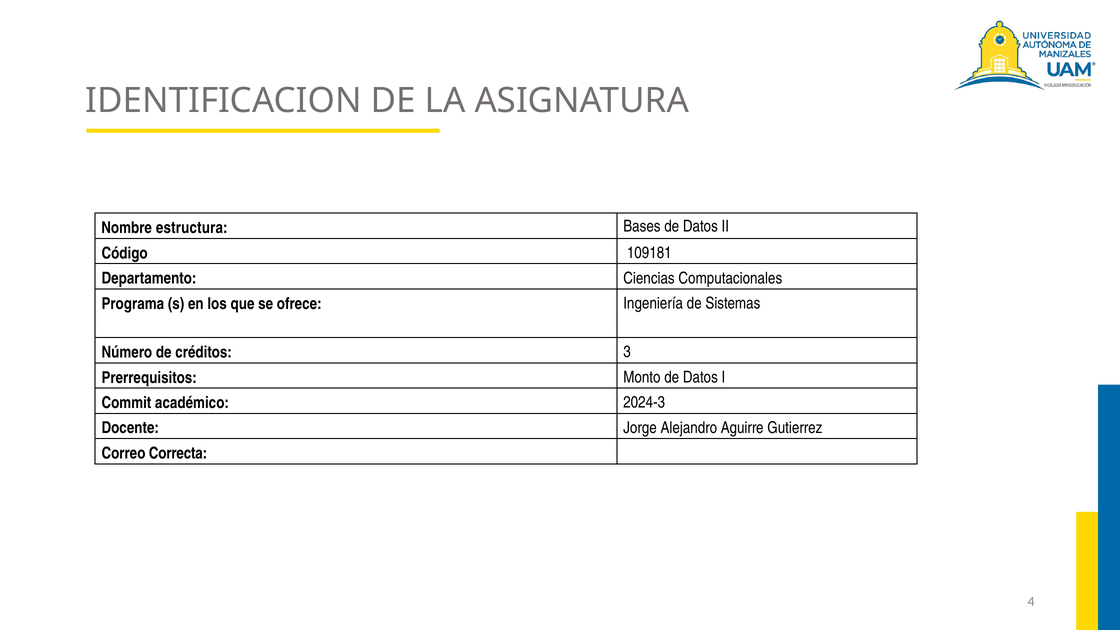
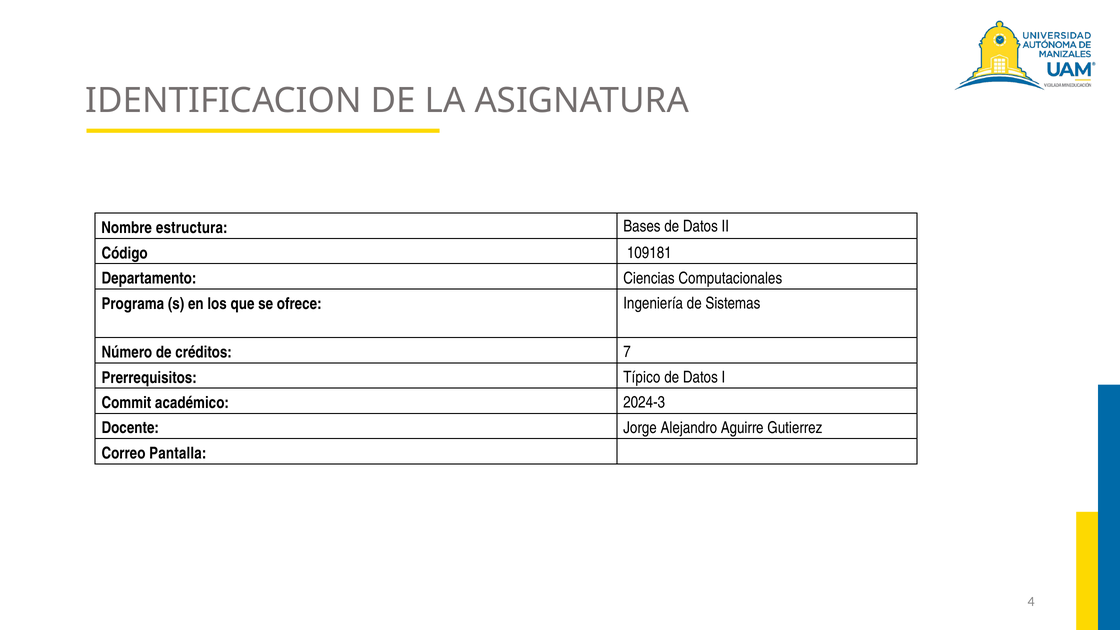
3: 3 -> 7 (627, 352)
Monto: Monto -> Típico (642, 377)
Correcta: Correcta -> Pantalla (178, 453)
